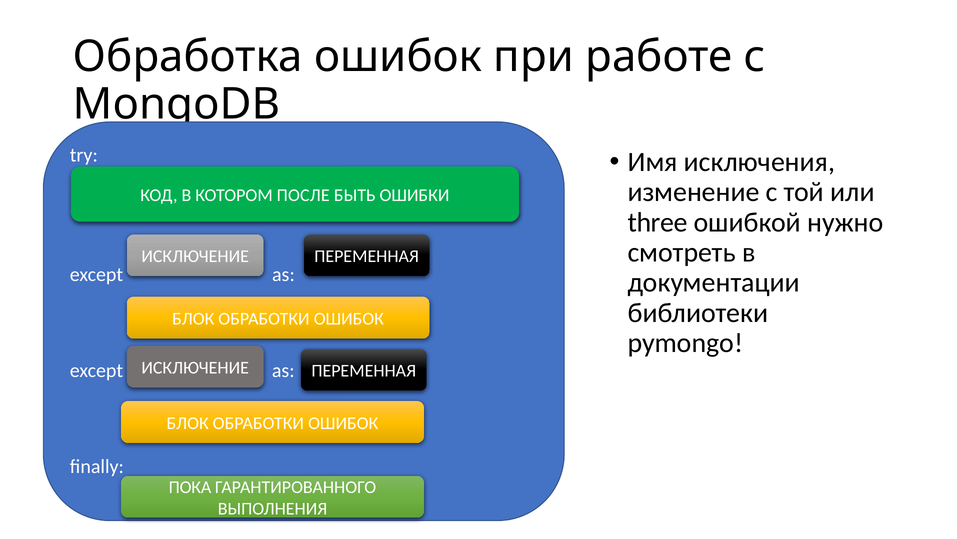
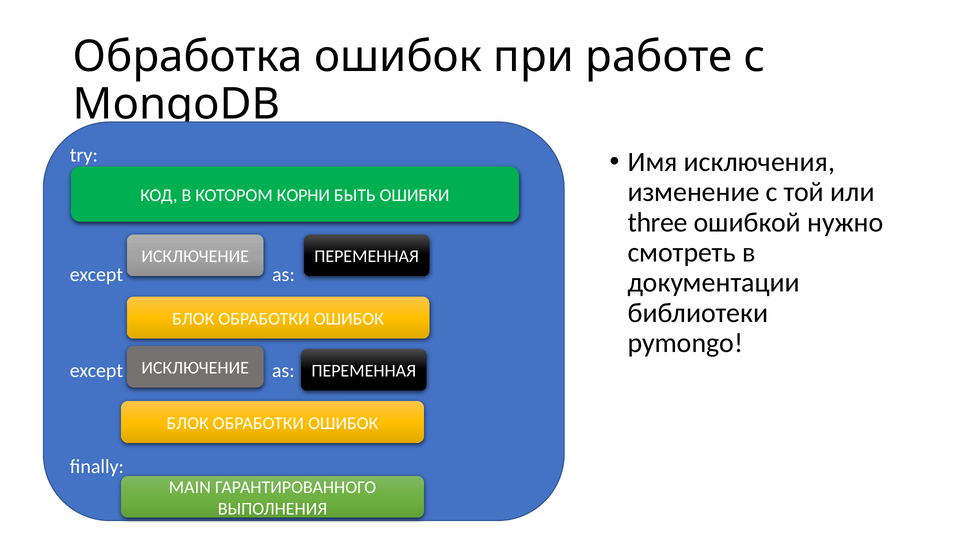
ПОСЛЕ: ПОСЛЕ -> КОРНИ (303, 195)
ПОКА: ПОКА -> MAIN (190, 487)
